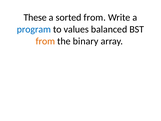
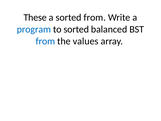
to values: values -> sorted (76, 29)
from colour: orange -> blue (45, 41)
binary: binary -> values (86, 41)
